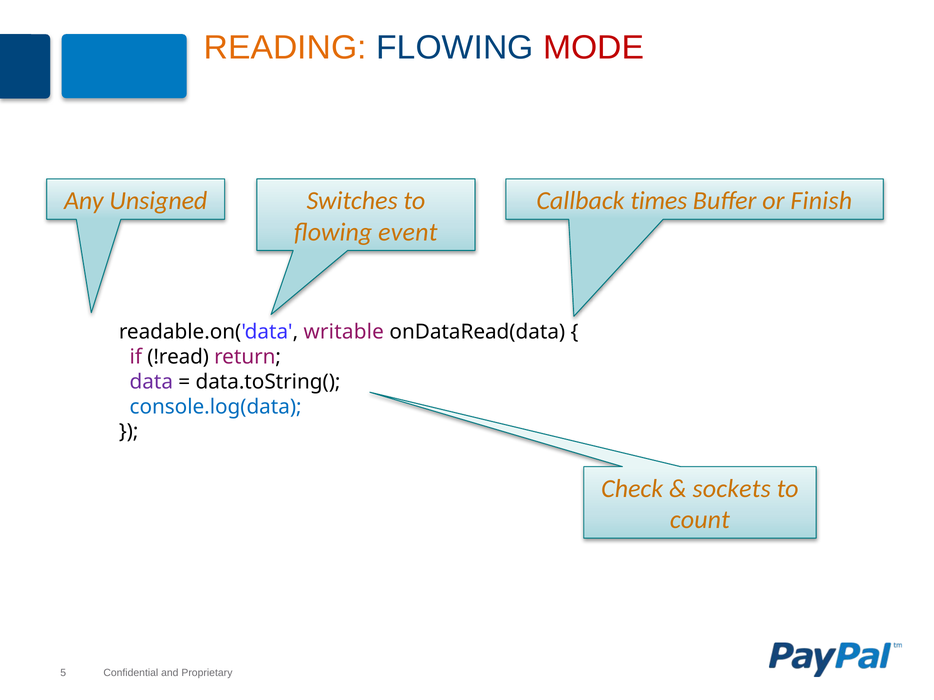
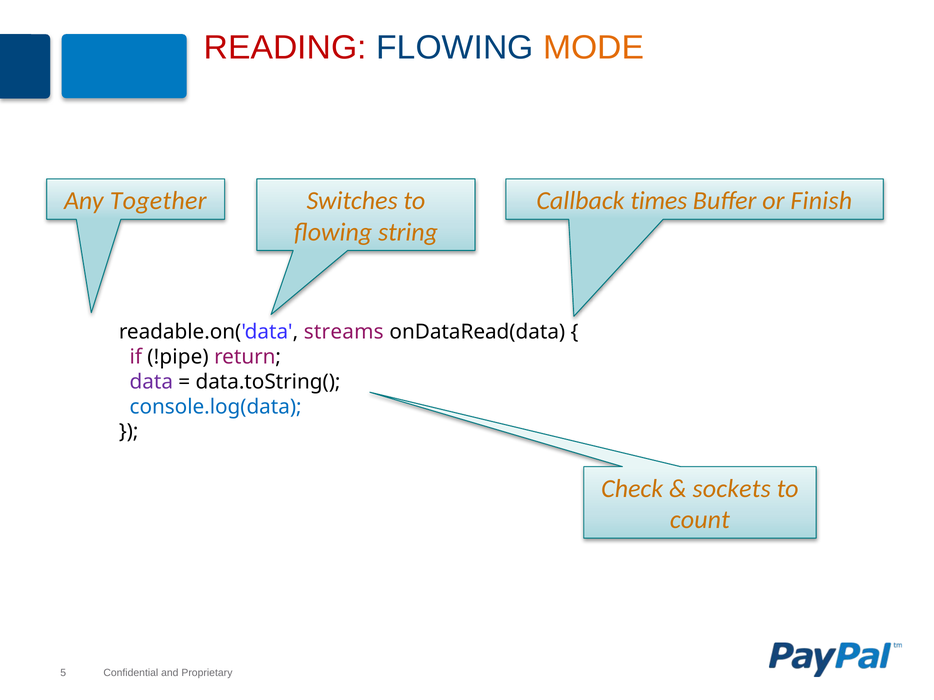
READING colour: orange -> red (285, 48)
MODE colour: red -> orange (594, 48)
Unsigned: Unsigned -> Together (158, 201)
event: event -> string (408, 232)
writable: writable -> streams (344, 332)
!read: !read -> !pipe (178, 357)
